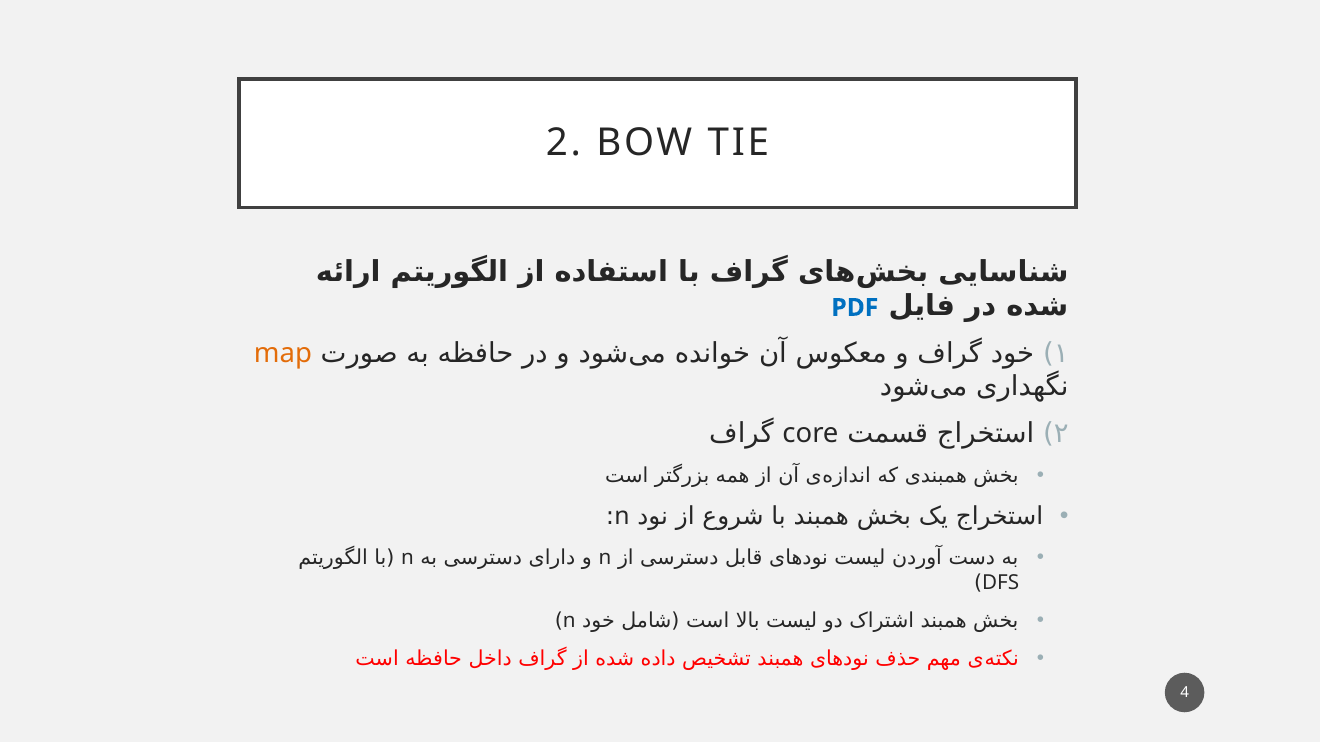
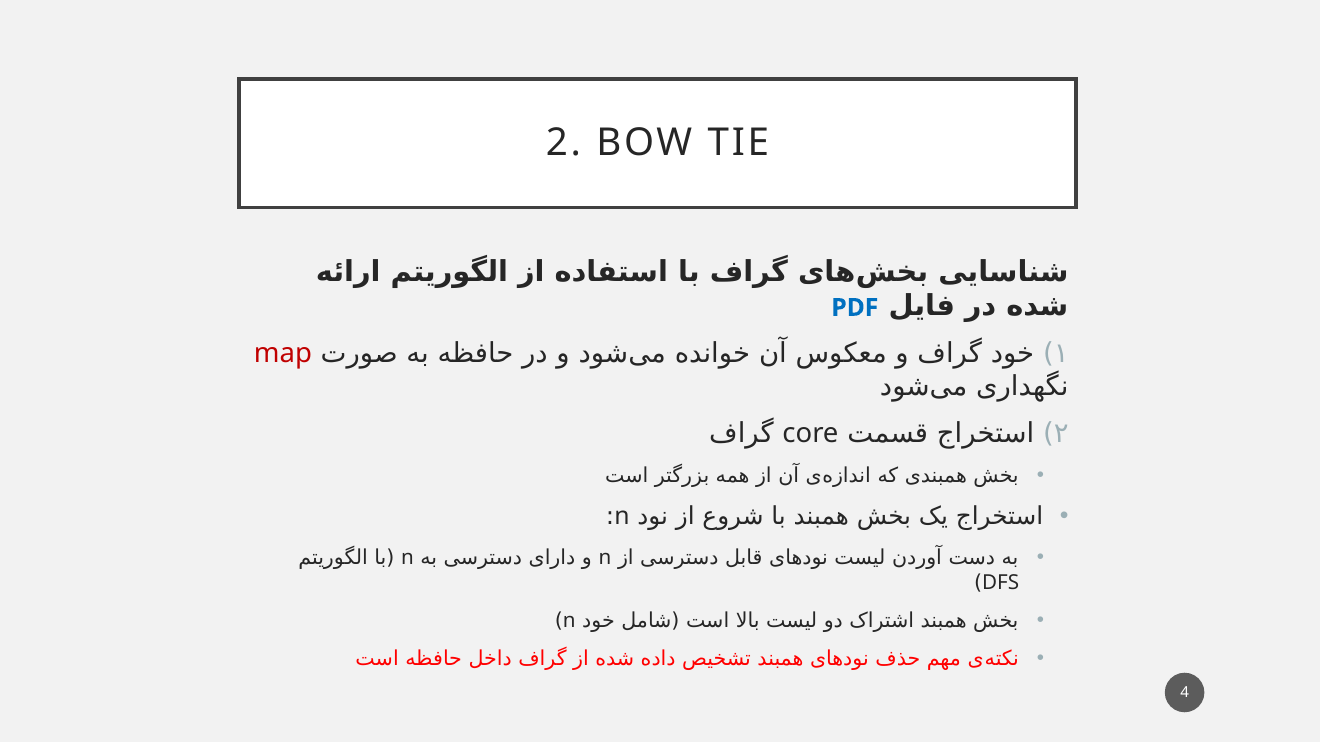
map colour: orange -> red (283, 354)
